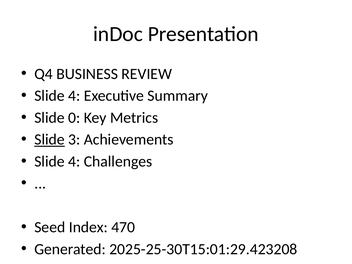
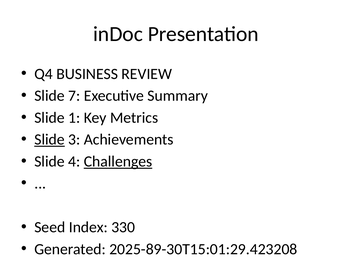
4: 4 -> 7 (74, 96)
0: 0 -> 1 (74, 118)
Challenges underline: none -> present (118, 161)
470: 470 -> 330 (123, 227)
2025-25-30T15:01:29.423208: 2025-25-30T15:01:29.423208 -> 2025-89-30T15:01:29.423208 (203, 249)
